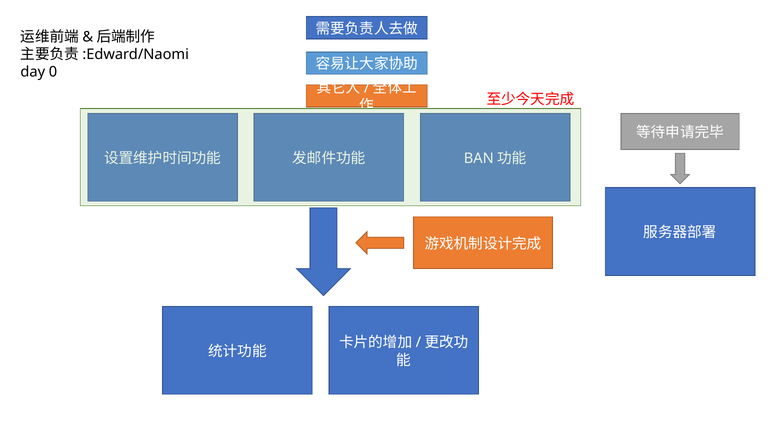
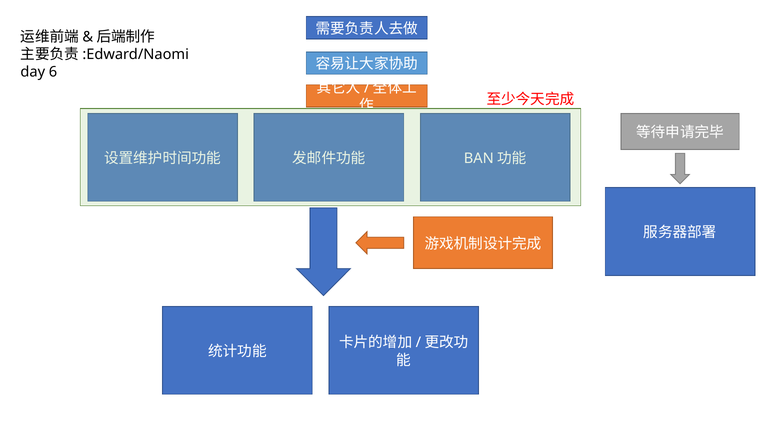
0: 0 -> 6 (53, 72)
